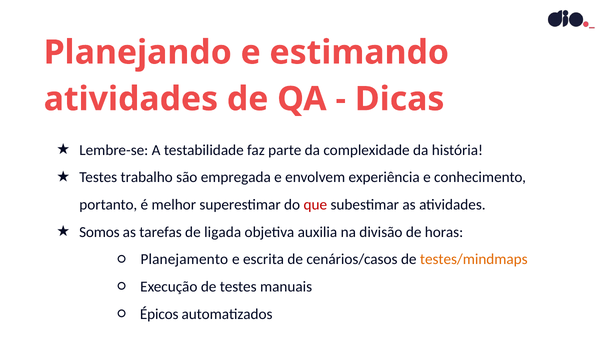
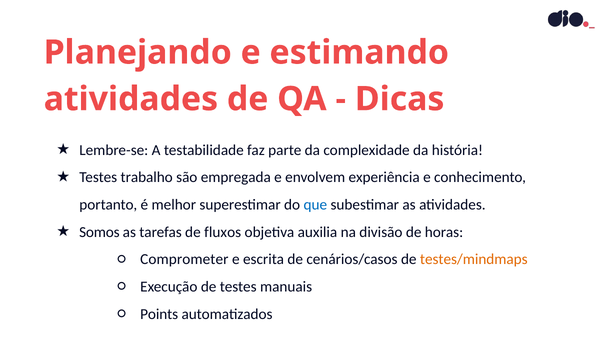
que colour: red -> blue (315, 205)
ligada: ligada -> fluxos (223, 233)
Planejamento: Planejamento -> Comprometer (184, 260)
Épicos: Épicos -> Points (159, 315)
